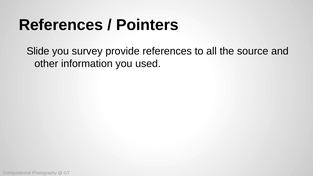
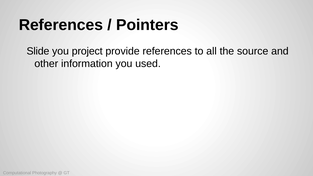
survey: survey -> project (87, 51)
